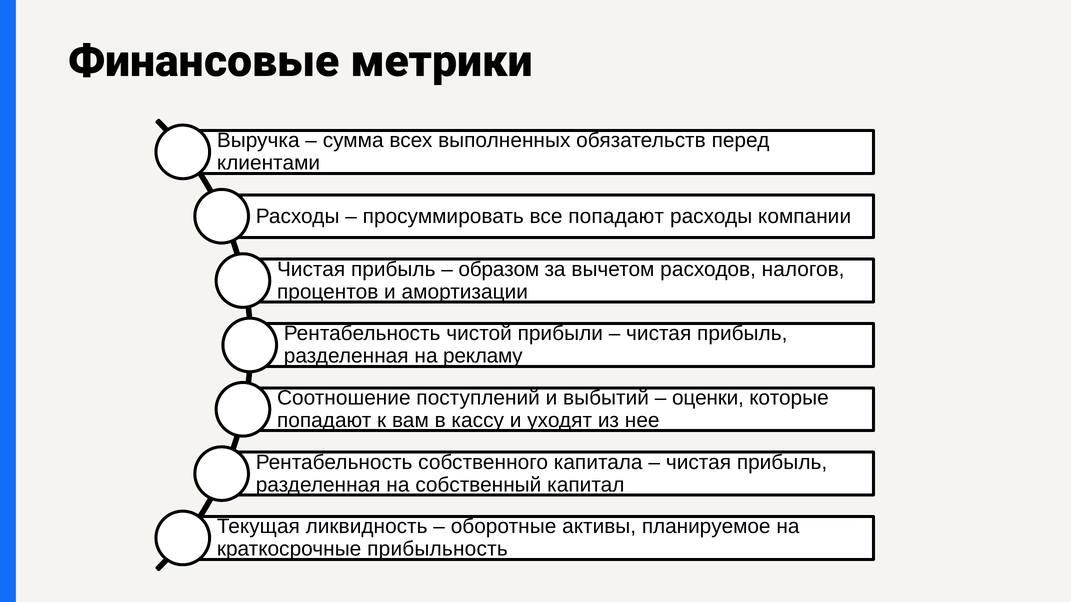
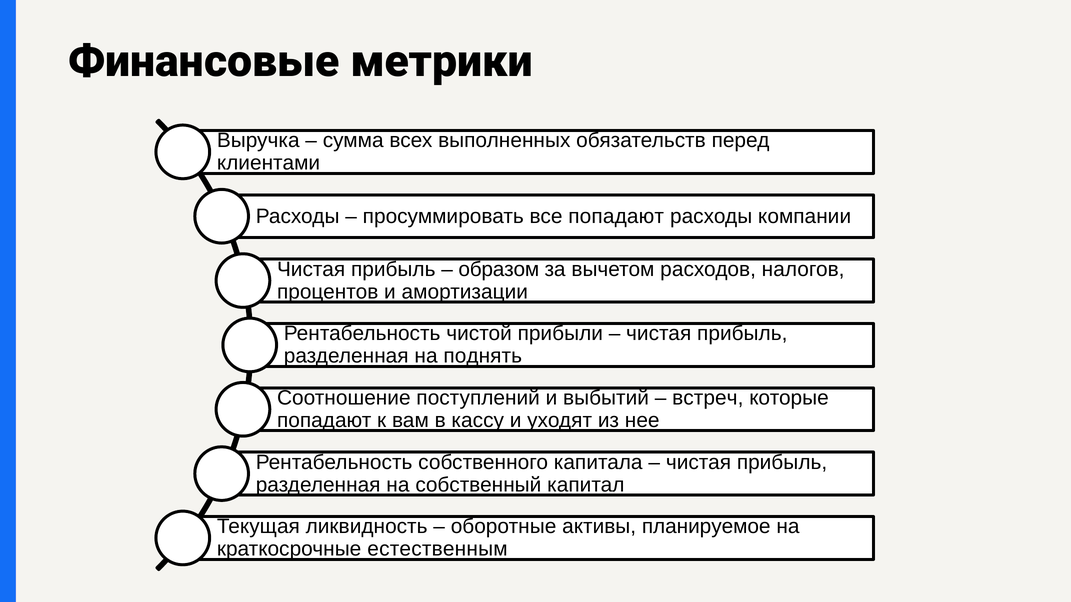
рекламу: рекламу -> поднять (483, 356)
оценки: оценки -> встреч (708, 398)
прибыльность: прибыльность -> естественным (437, 550)
